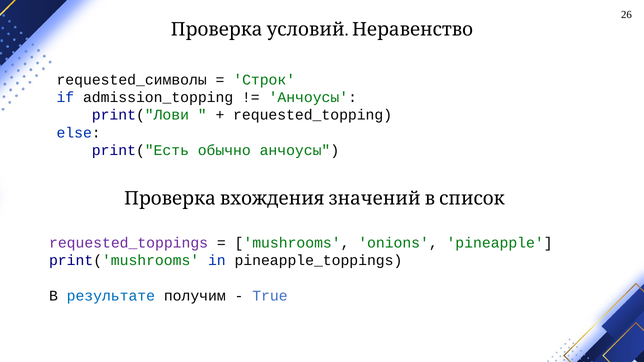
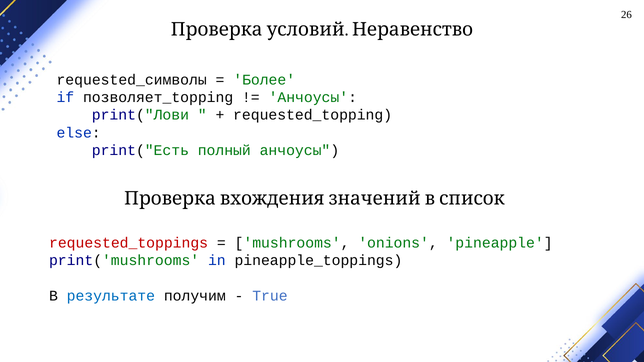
Строк: Строк -> Более (264, 80)
admission_topping: admission_topping -> позволяет_topping (158, 97)
обычно: обычно -> полный (224, 151)
requested_toppings colour: purple -> red (129, 243)
